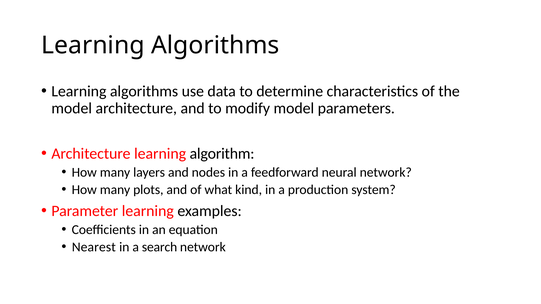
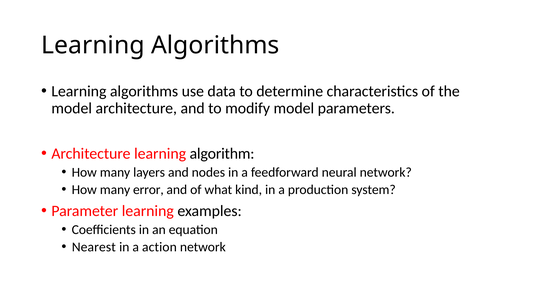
plots: plots -> error (148, 190)
search: search -> action (159, 247)
